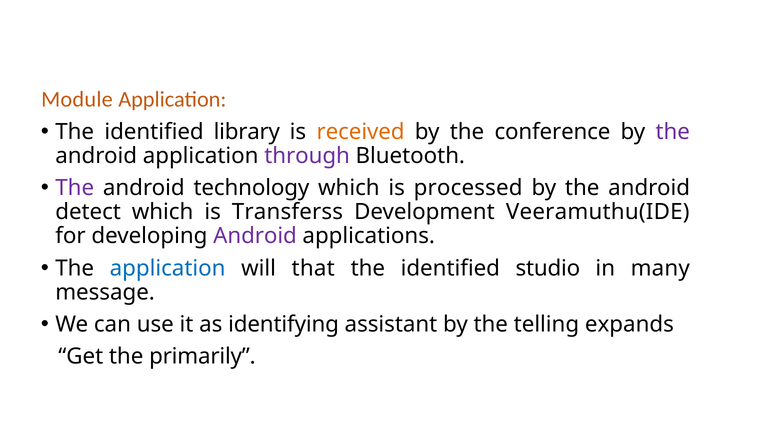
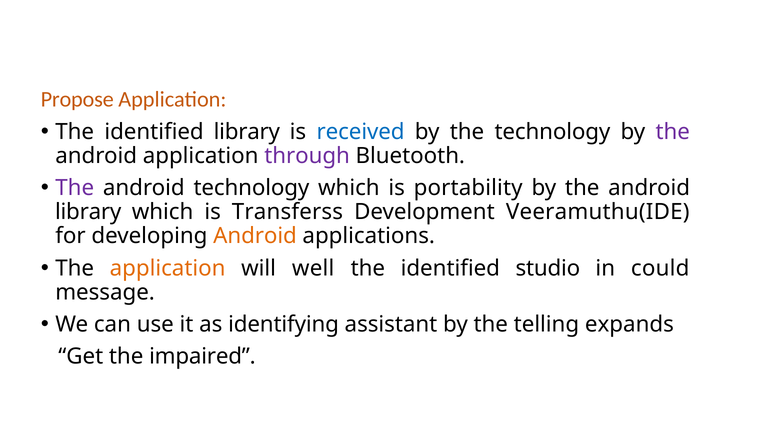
Module: Module -> Propose (77, 100)
received colour: orange -> blue (361, 132)
the conference: conference -> technology (552, 132)
processed: processed -> portability (468, 188)
detect: detect -> library (88, 212)
Android colour: purple -> orange (255, 236)
application colour: blue -> orange (168, 268)
that: that -> well (313, 268)
many: many -> could (660, 268)
primarily: primarily -> impaired (202, 356)
